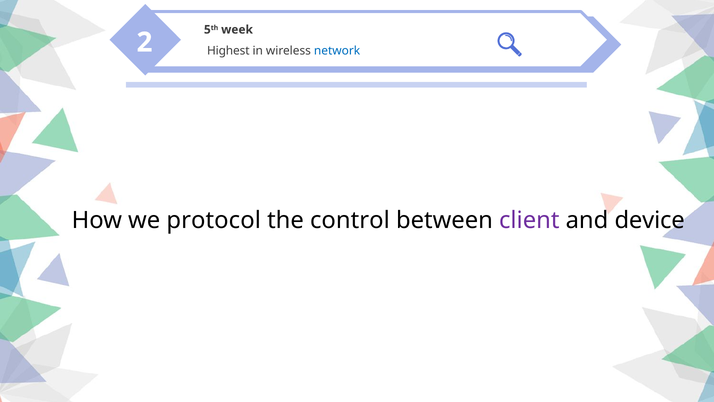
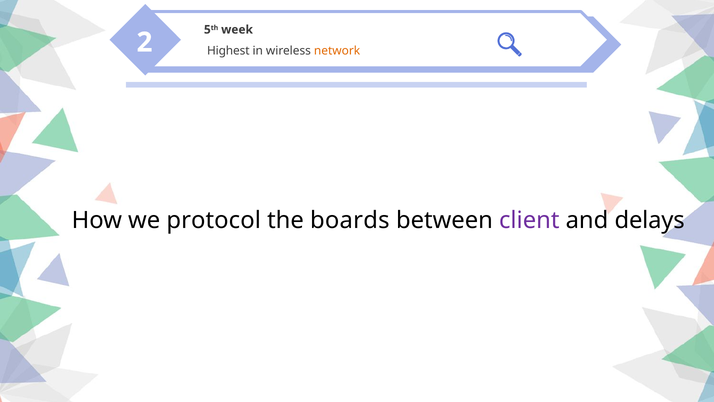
network colour: blue -> orange (337, 51)
control: control -> boards (350, 220)
device: device -> delays (650, 220)
